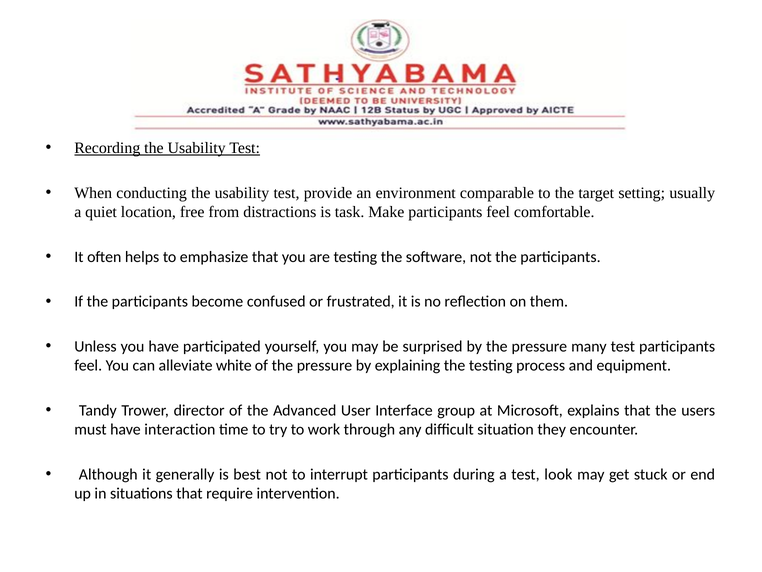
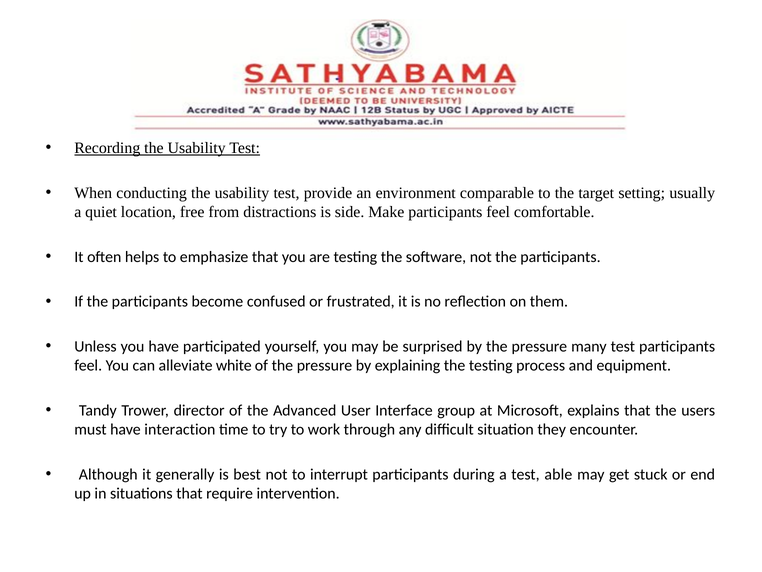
task: task -> side (350, 212)
look: look -> able (558, 474)
